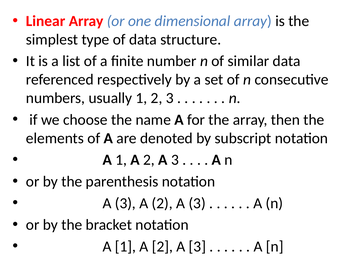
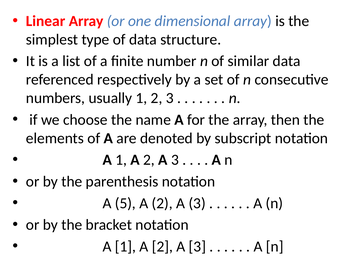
3: 3 -> 5 (125, 204)
